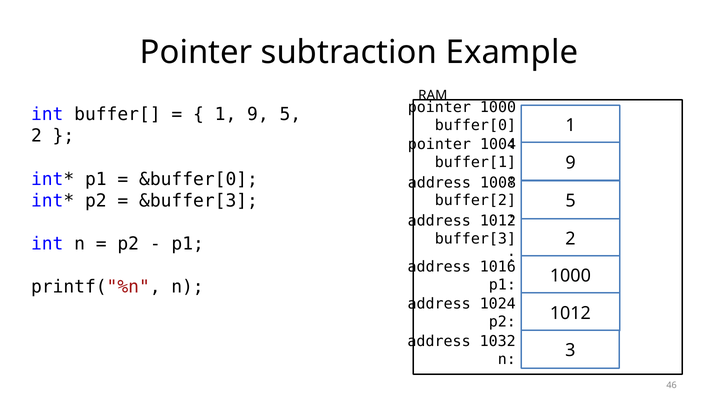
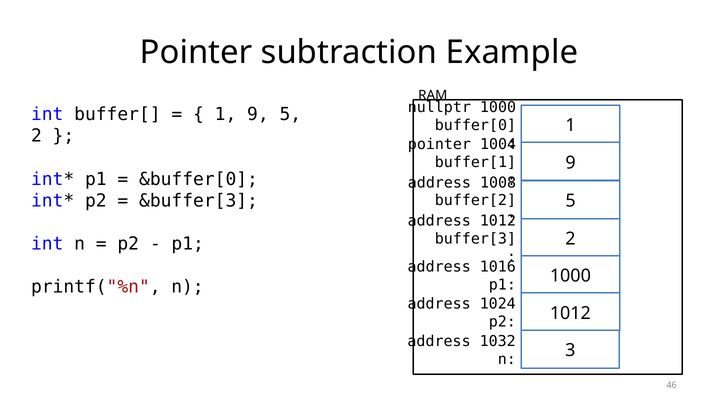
pointer: pointer -> nullptr (439, 107)
